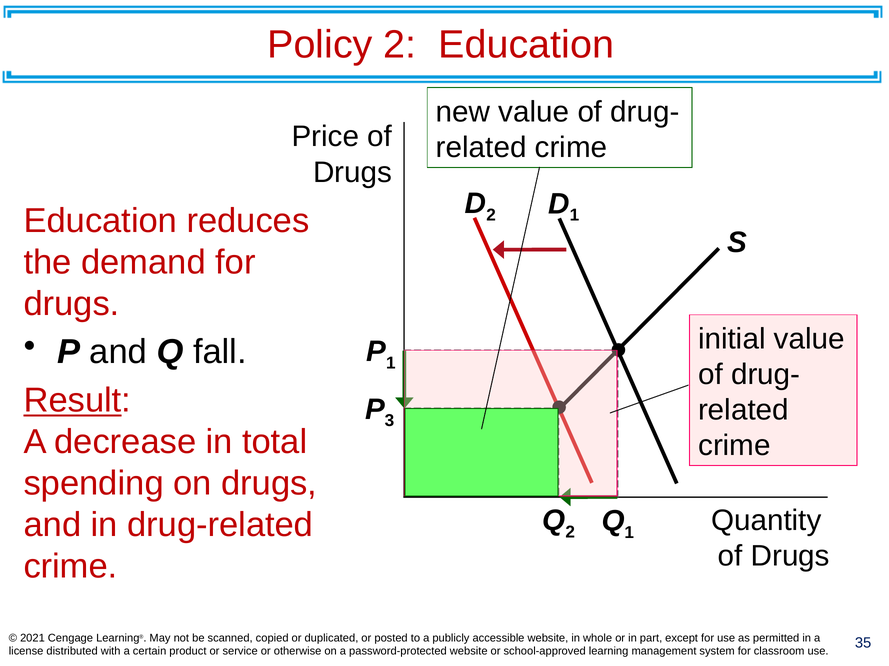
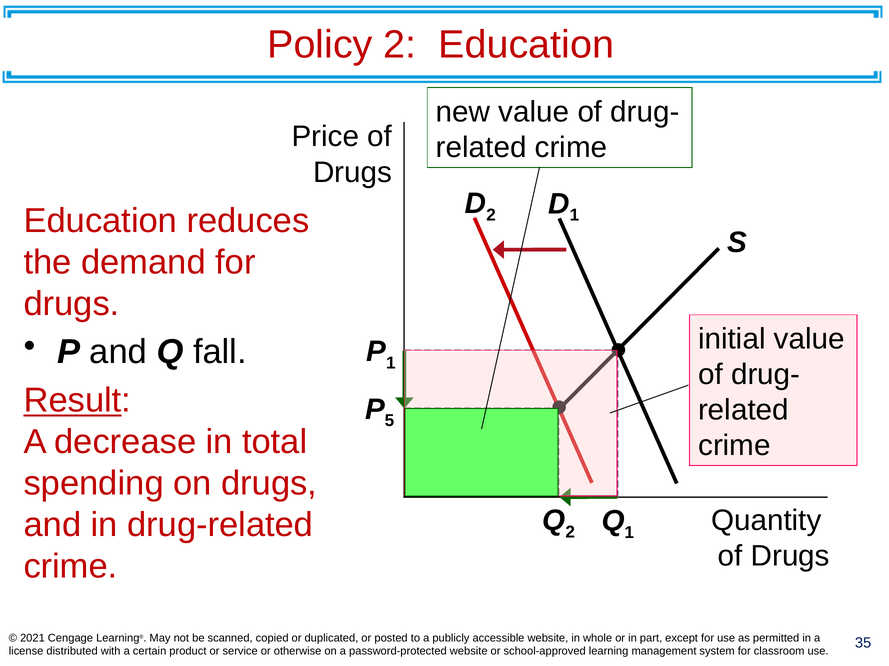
3: 3 -> 5 (390, 421)
